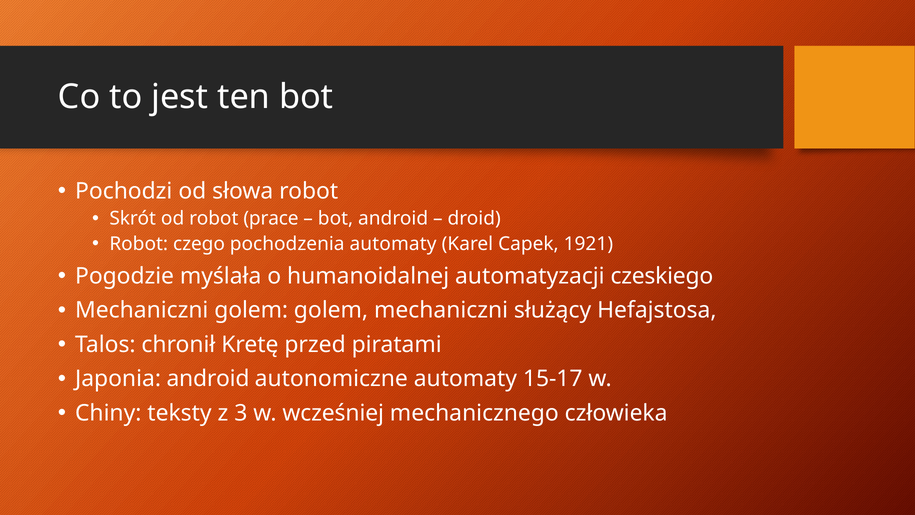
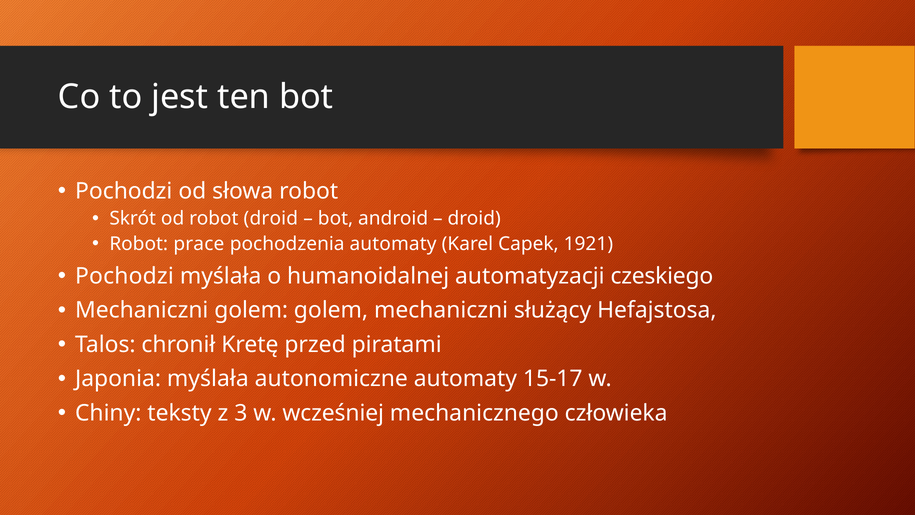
robot prace: prace -> droid (271, 218)
czego: czego -> prace (199, 244)
Pogodzie: Pogodzie -> Pochodzi (124, 276)
Japonia android: android -> myślała (208, 379)
